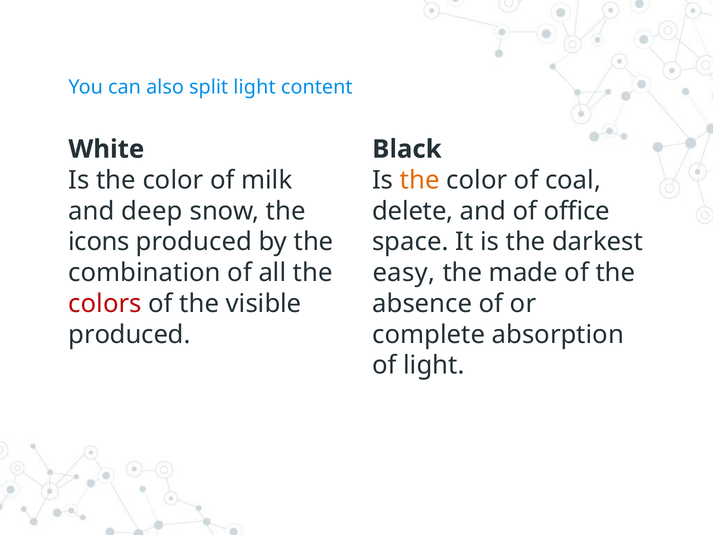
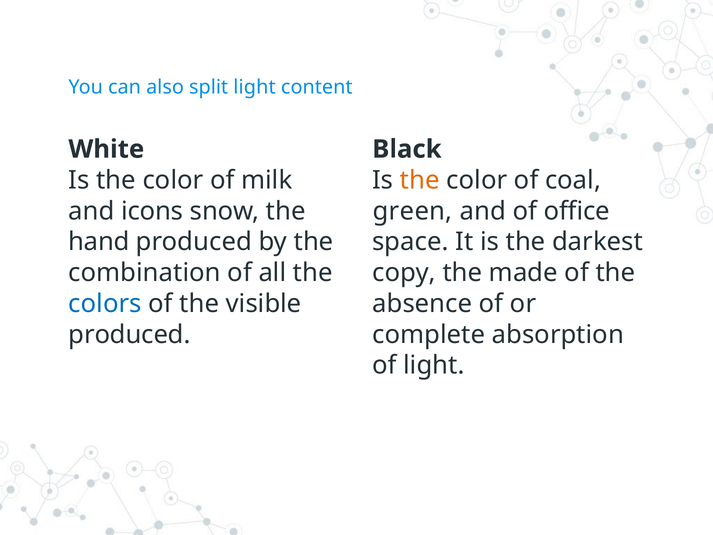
deep: deep -> icons (152, 211)
delete: delete -> green (413, 211)
icons: icons -> hand (99, 242)
easy: easy -> copy (404, 273)
colors colour: red -> blue (105, 304)
